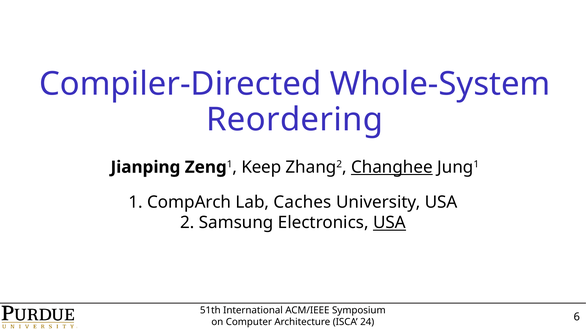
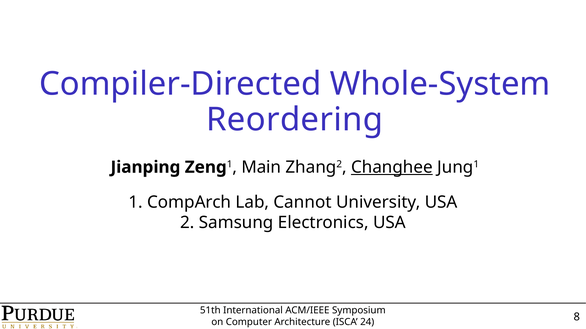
Keep: Keep -> Main (261, 167)
Caches: Caches -> Cannot (303, 203)
USA underline: present -> none (389, 223)
6: 6 -> 8 (577, 318)
